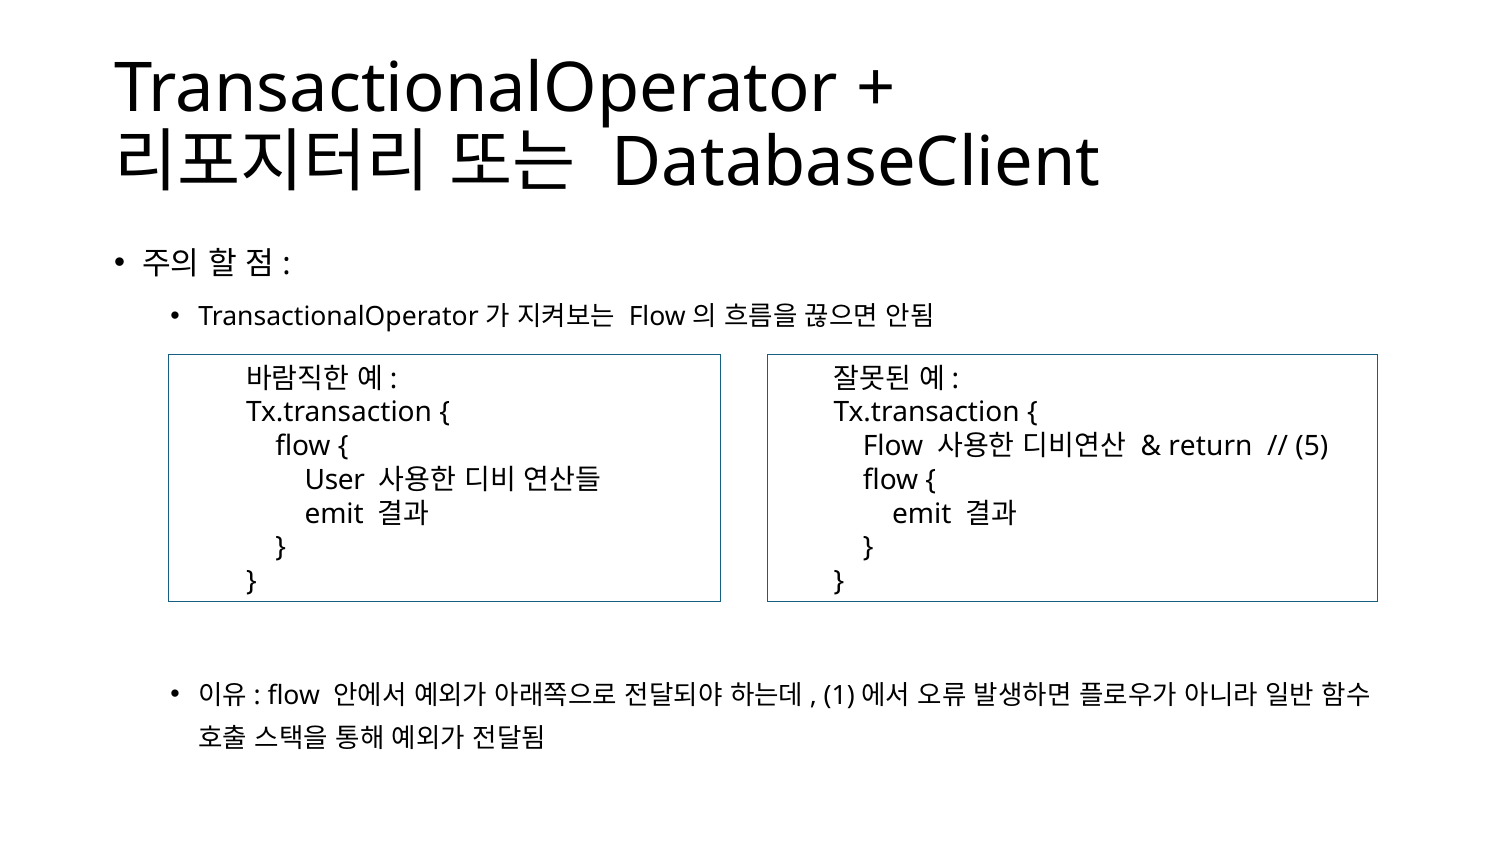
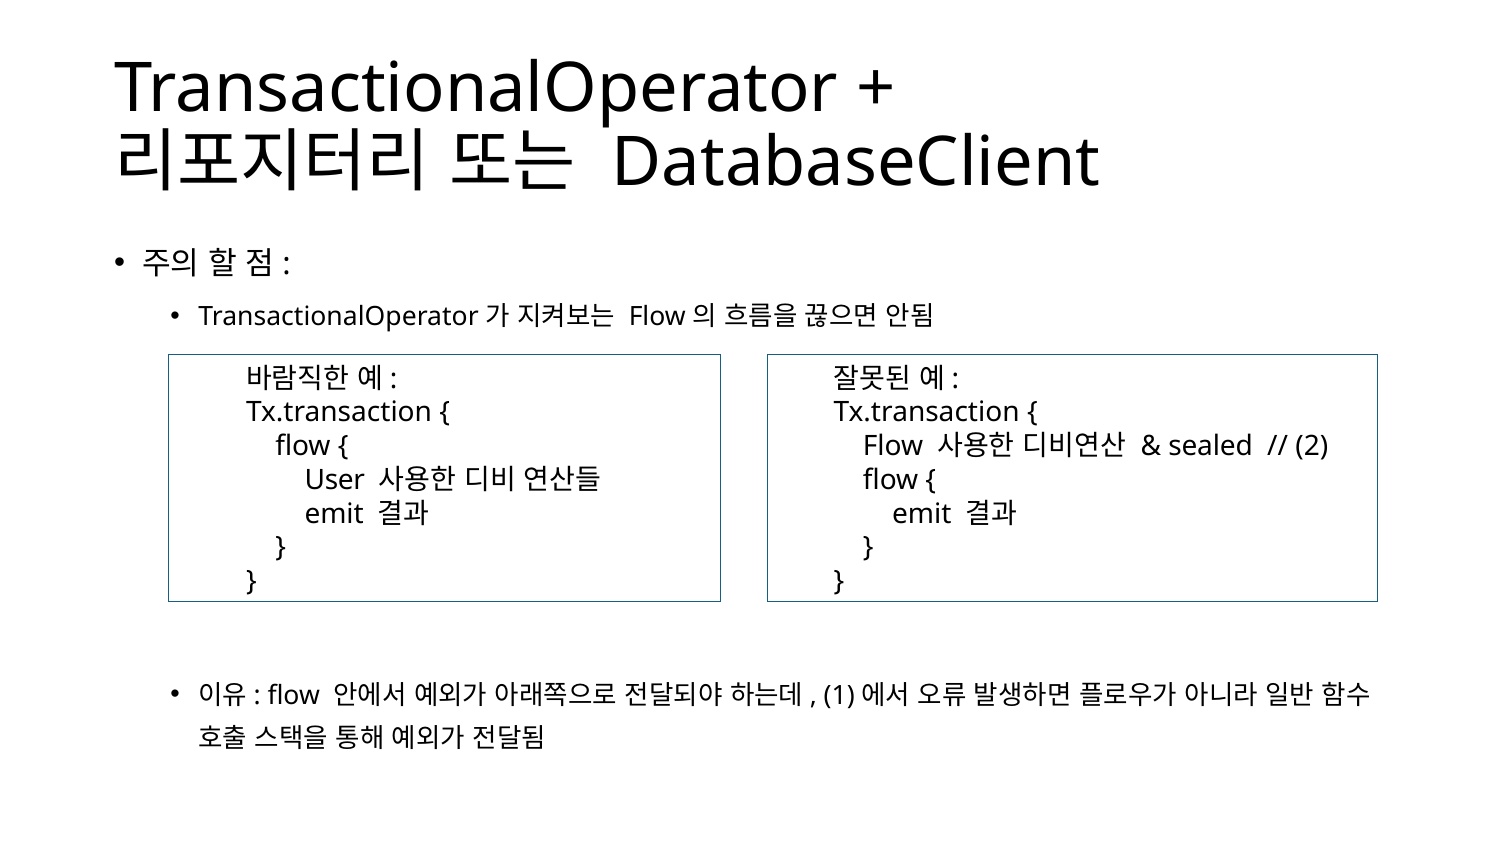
return: return -> sealed (1211, 446)
5: 5 -> 2 (1312, 446)
